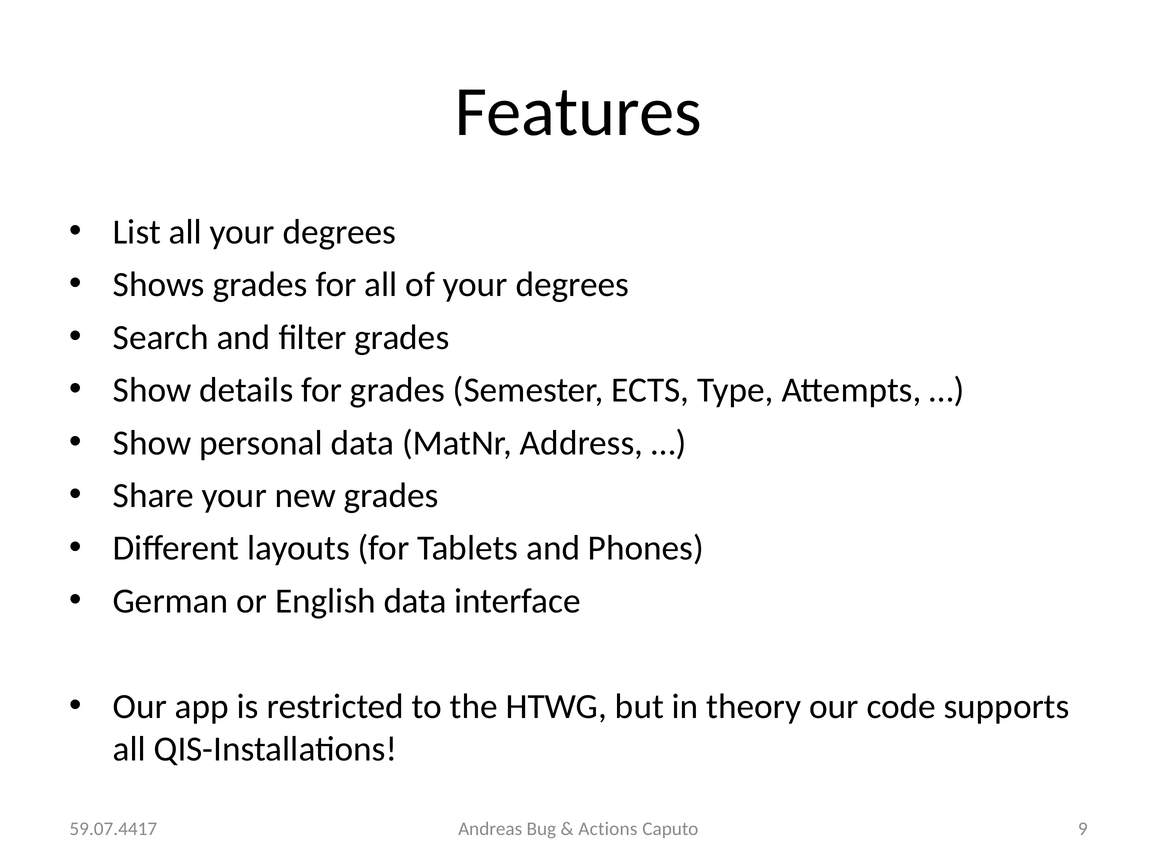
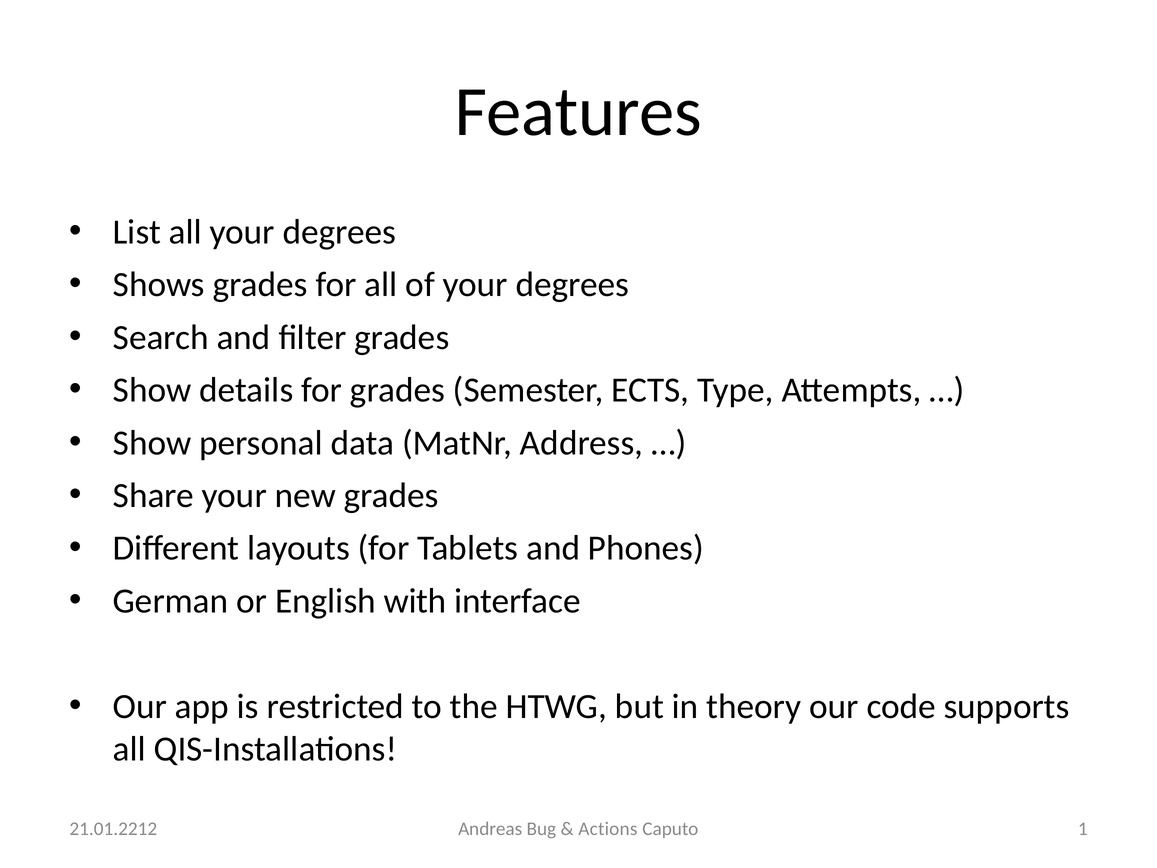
English data: data -> with (415, 601)
9: 9 -> 1 (1083, 829)
59.07.4417: 59.07.4417 -> 21.01.2212 (113, 829)
